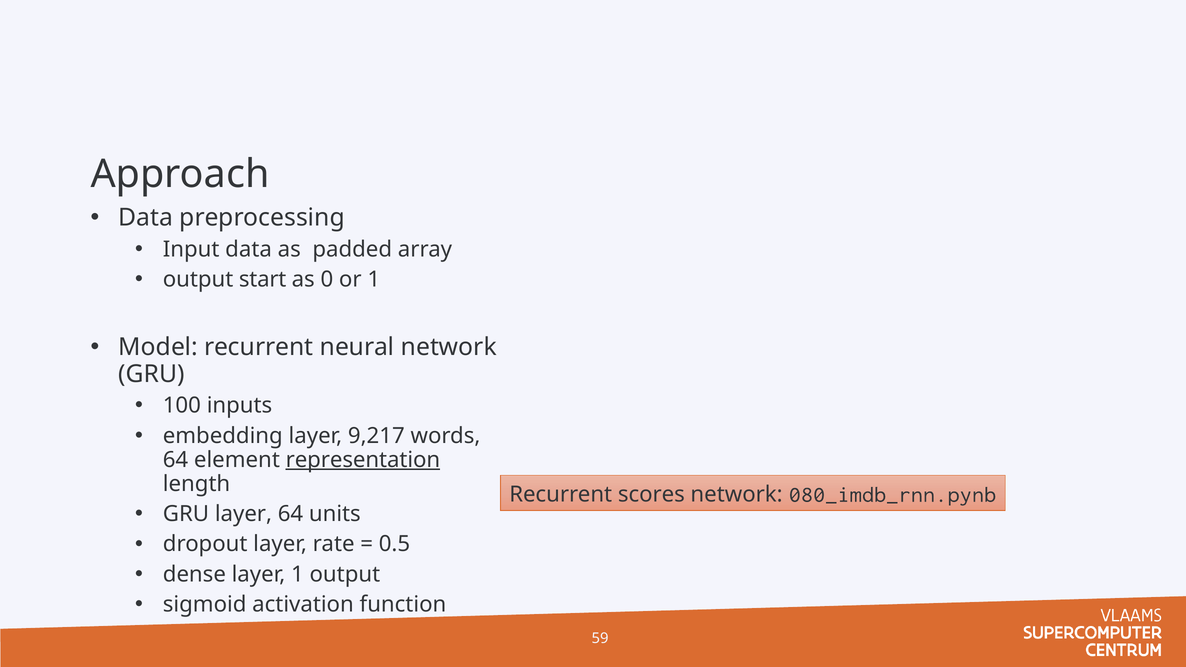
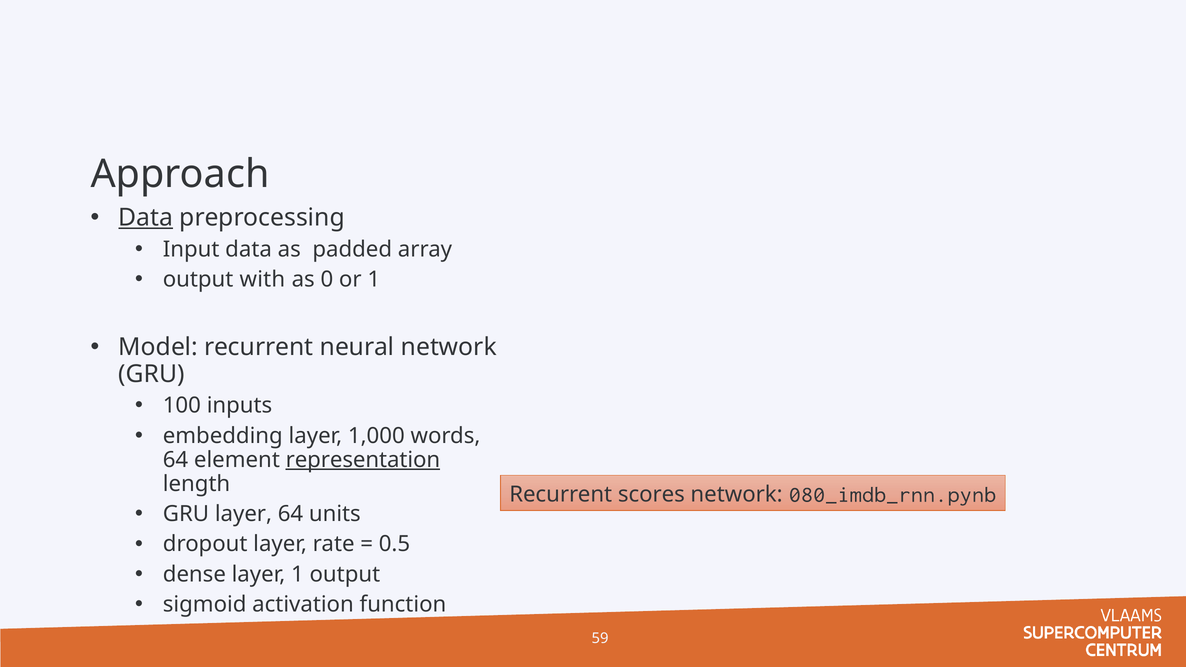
Data underline: none -> present (146, 218)
start: start -> with (262, 280)
9,217: 9,217 -> 1,000 (376, 436)
